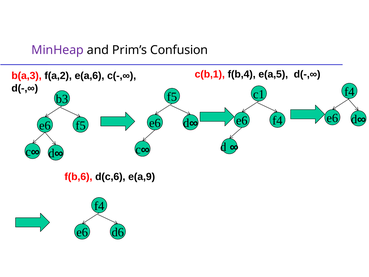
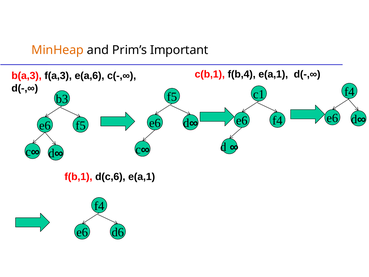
MinHeap colour: purple -> orange (58, 50)
Confusion: Confusion -> Important (179, 50)
f(b,4 e(a,5: e(a,5 -> e(a,1 (273, 74)
f(a,2: f(a,2 -> f(a,3 (58, 76)
f(b,6: f(b,6 -> f(b,1 (78, 177)
d(c,6 e(a,9: e(a,9 -> e(a,1 (142, 177)
